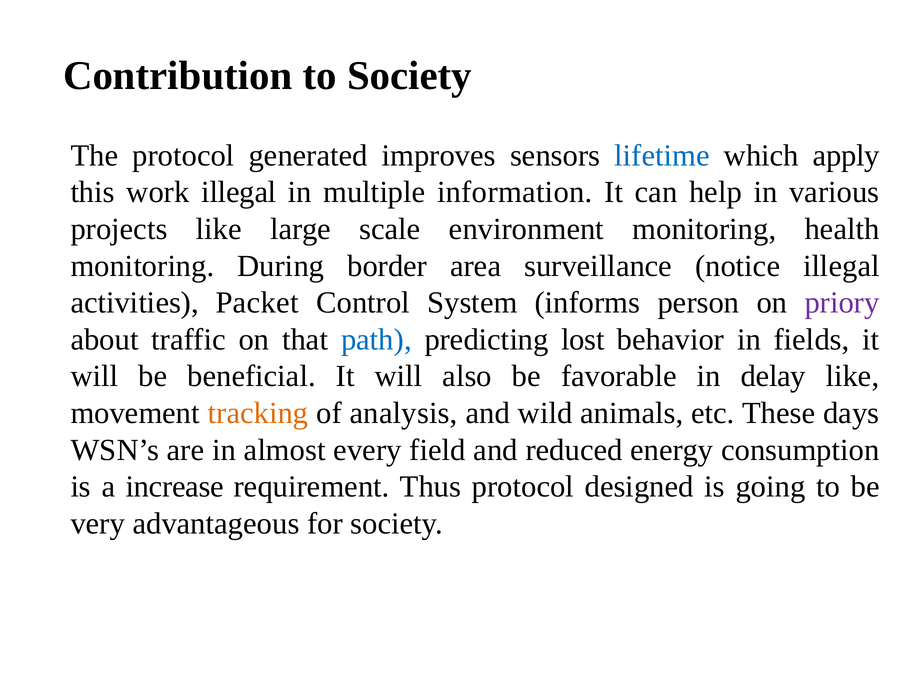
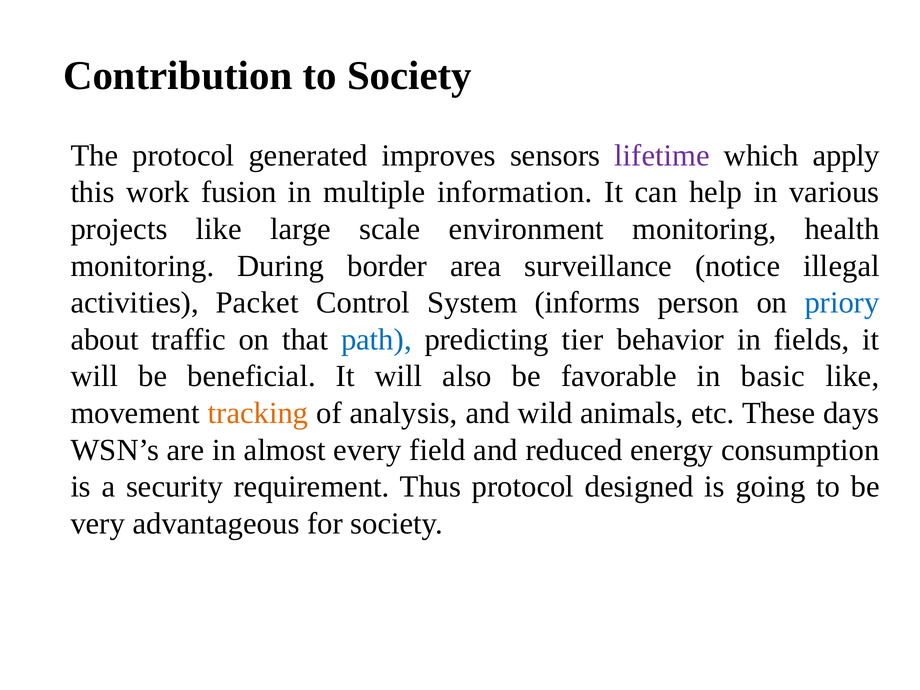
lifetime colour: blue -> purple (662, 155)
work illegal: illegal -> fusion (239, 192)
priory colour: purple -> blue (842, 303)
lost: lost -> tier (583, 339)
delay: delay -> basic (773, 376)
increase: increase -> security (175, 487)
